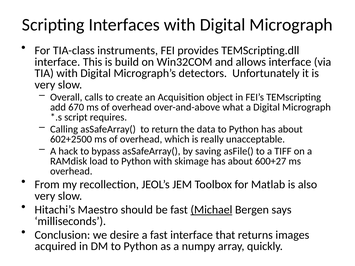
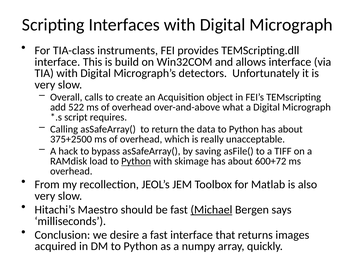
670: 670 -> 522 (76, 107)
602+2500: 602+2500 -> 375+2500 (71, 139)
Python underline: none -> present (136, 161)
600+27: 600+27 -> 600+72 (271, 161)
